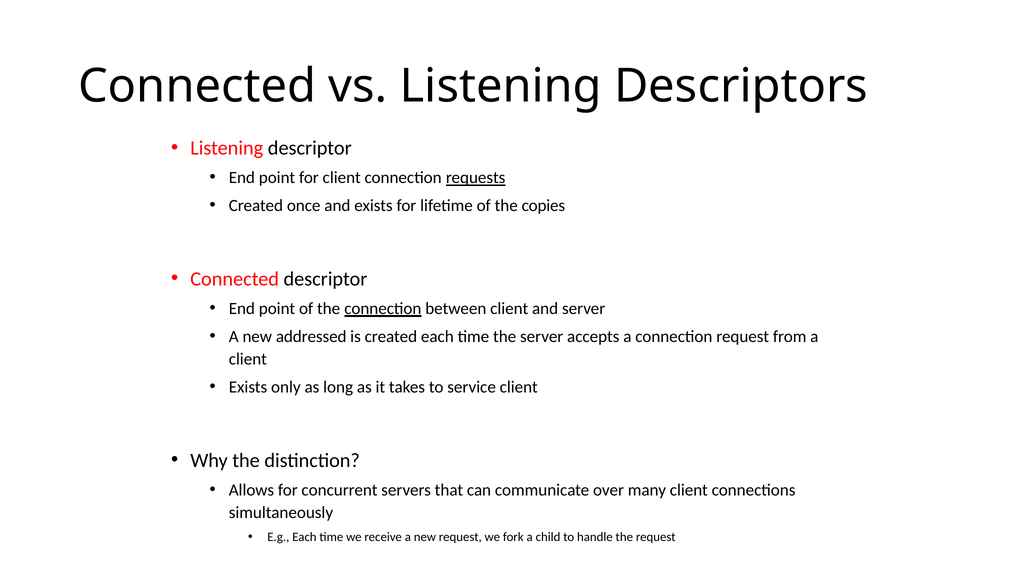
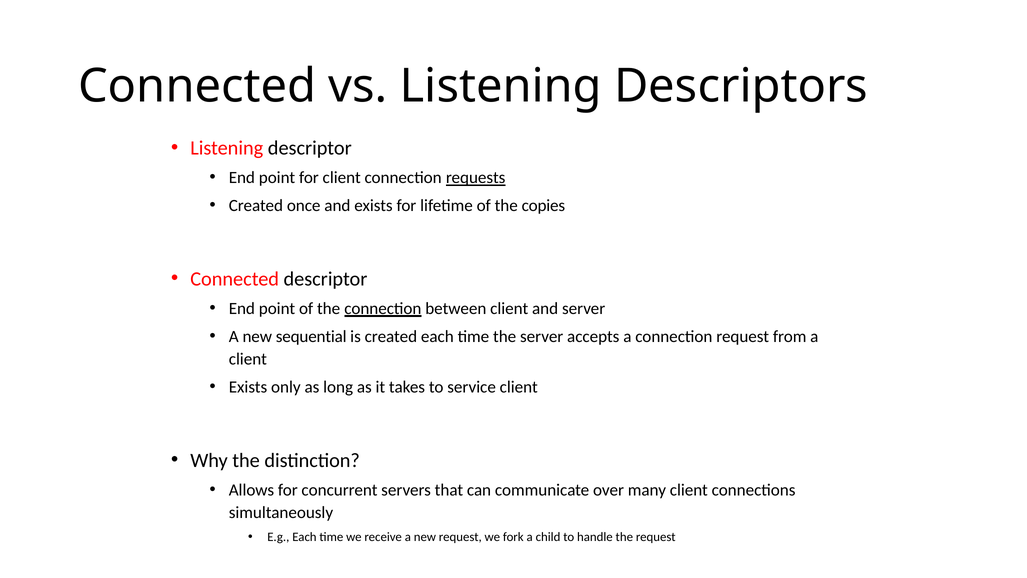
addressed: addressed -> sequential (311, 336)
